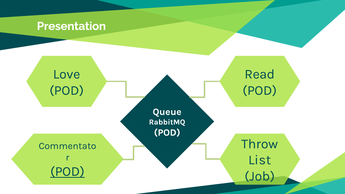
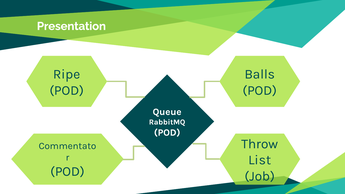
Love: Love -> Ripe (67, 74)
Read: Read -> Balls (260, 74)
POD underline: present -> none (67, 172)
